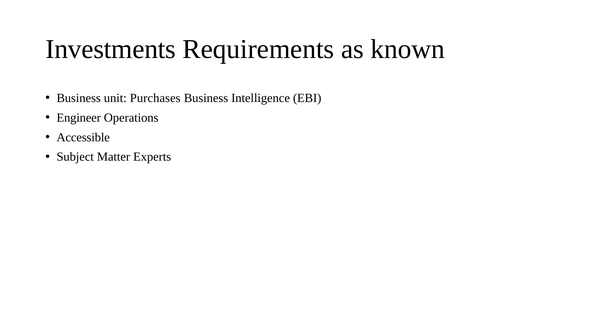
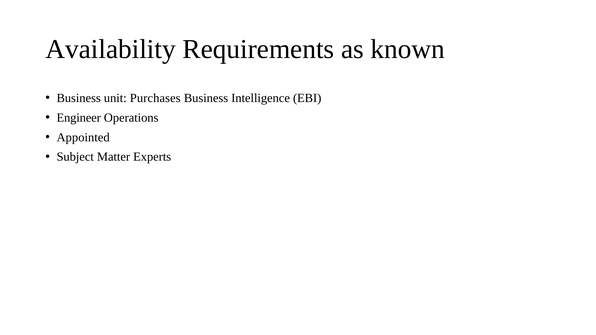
Investments: Investments -> Availability (111, 49)
Accessible: Accessible -> Appointed (83, 137)
